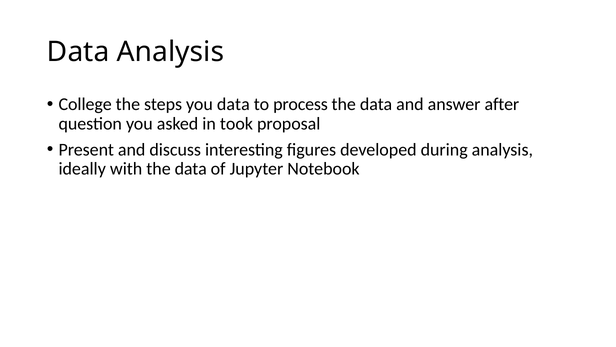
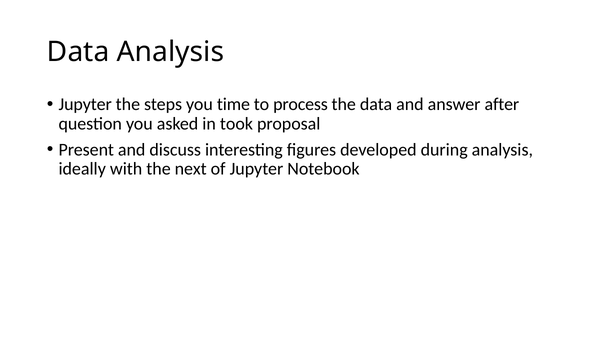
College: College -> Jupyter (85, 104)
you data: data -> time (233, 104)
with the data: data -> next (191, 169)
